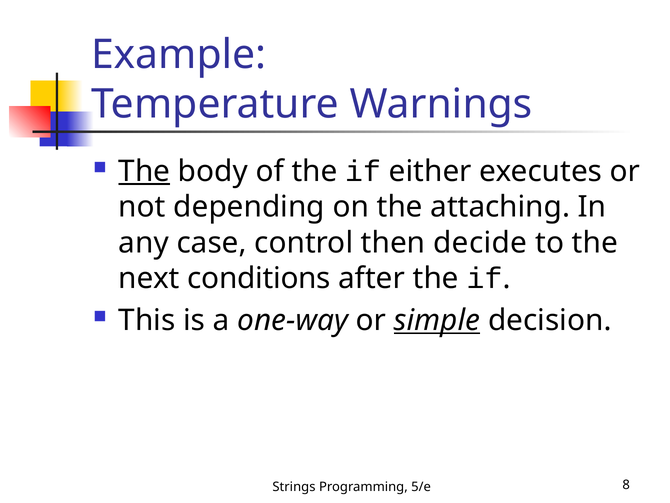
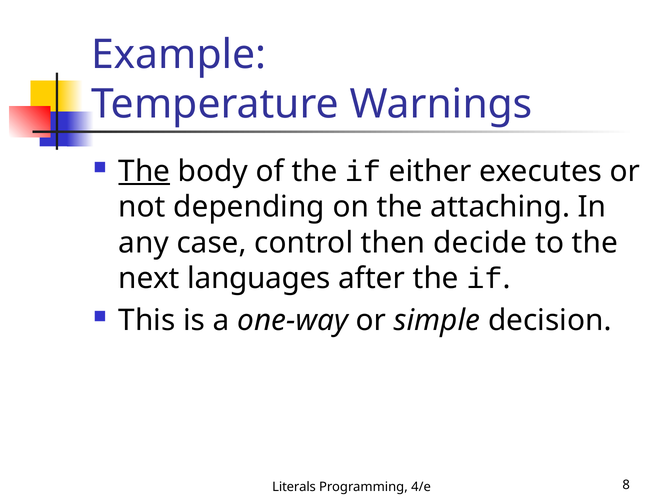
conditions: conditions -> languages (259, 278)
simple underline: present -> none (437, 320)
Strings: Strings -> Literals (294, 487)
5/e: 5/e -> 4/e (421, 487)
